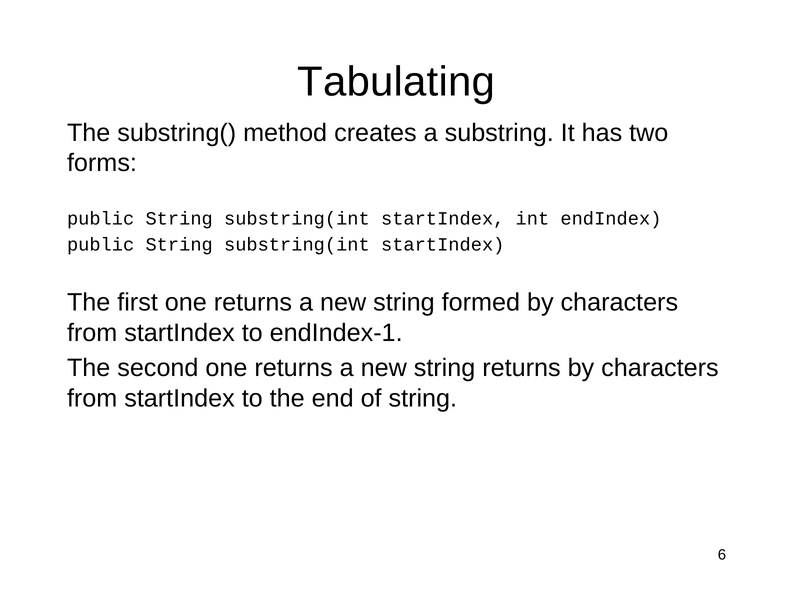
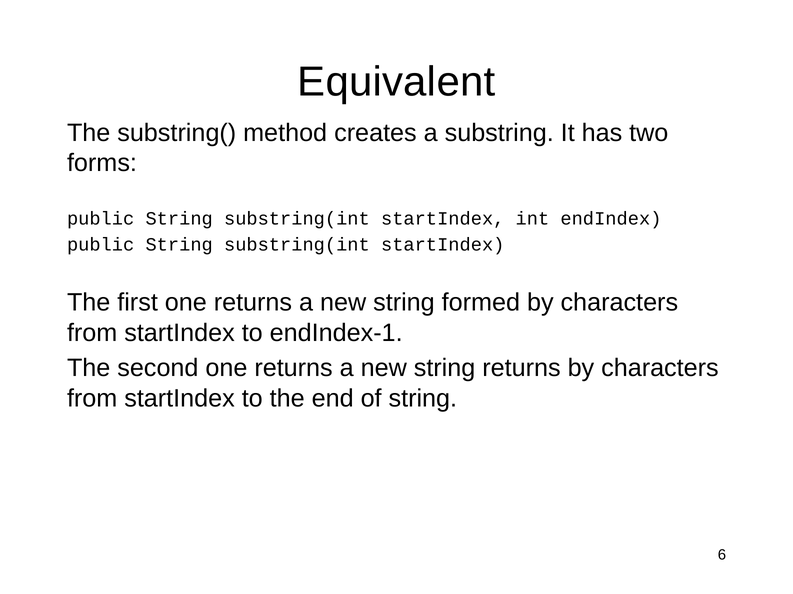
Tabulating: Tabulating -> Equivalent (396, 82)
